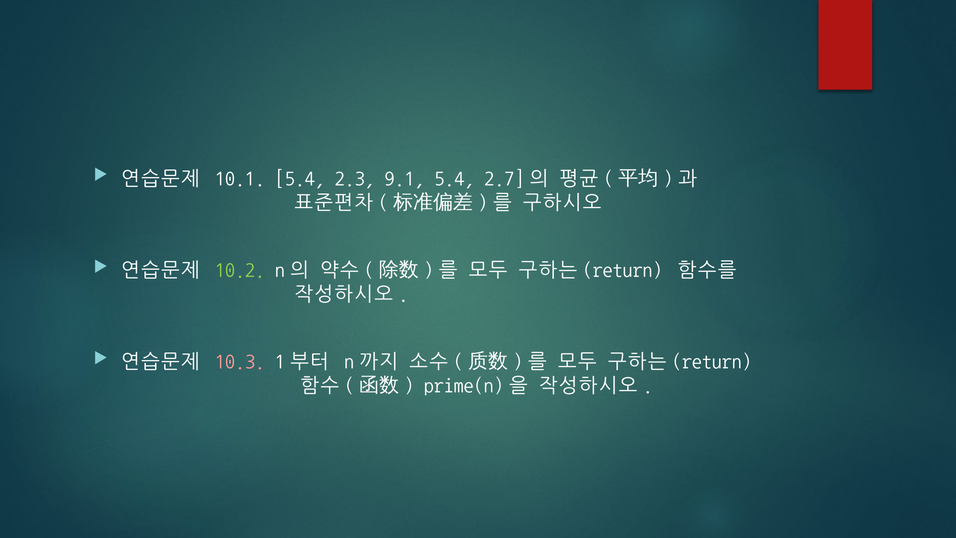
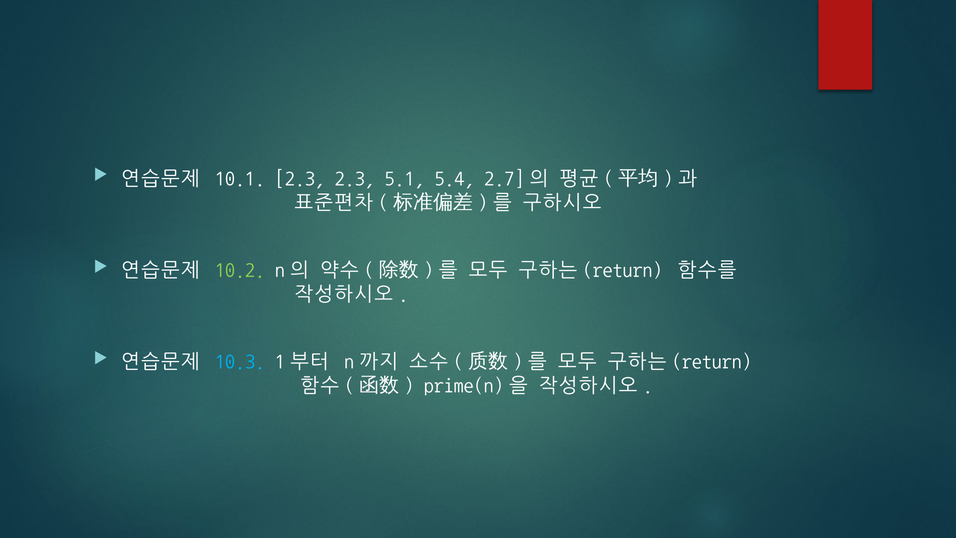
10.1 5.4: 5.4 -> 2.3 (300, 178)
9.1: 9.1 -> 5.1 (405, 178)
10.3 colour: pink -> light blue (240, 361)
